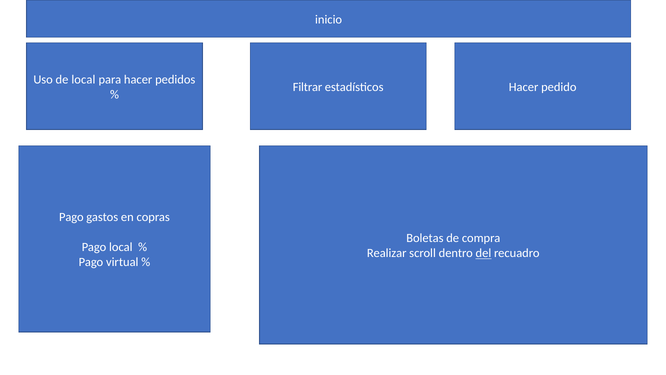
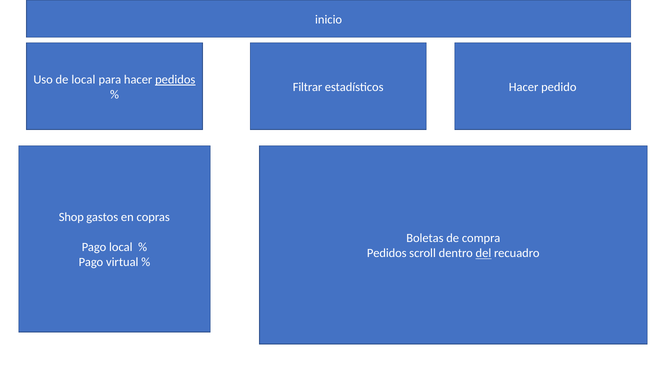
pedidos underline: none -> present (175, 79)
Pago: Pago -> Shop (71, 217)
Realizar: Realizar -> Pedidos (387, 253)
